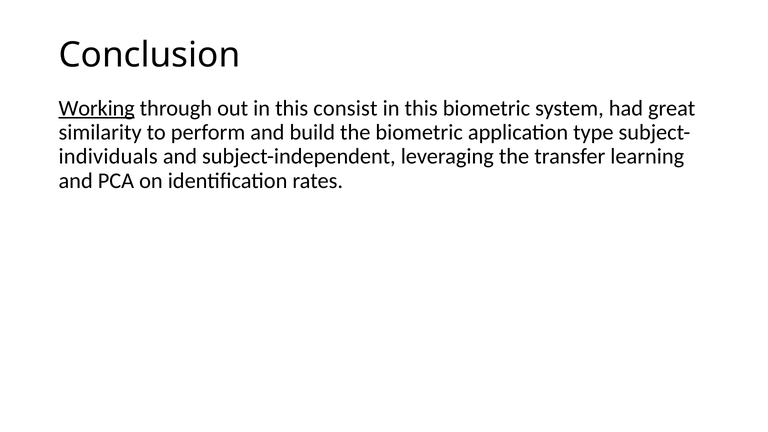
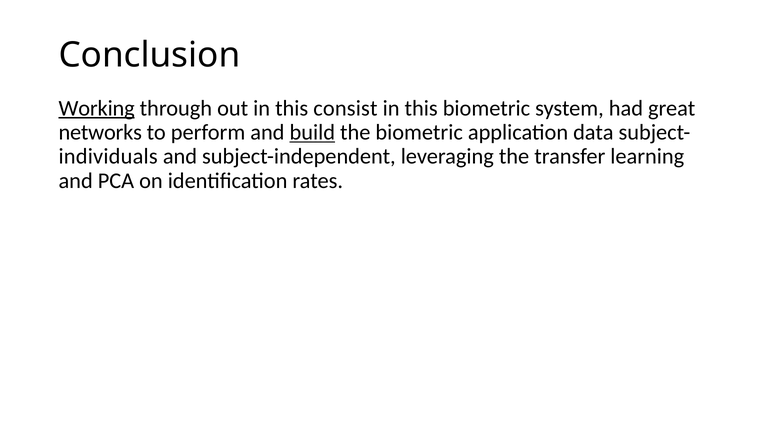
similarity: similarity -> networks (100, 132)
build underline: none -> present (312, 132)
type: type -> data (593, 132)
